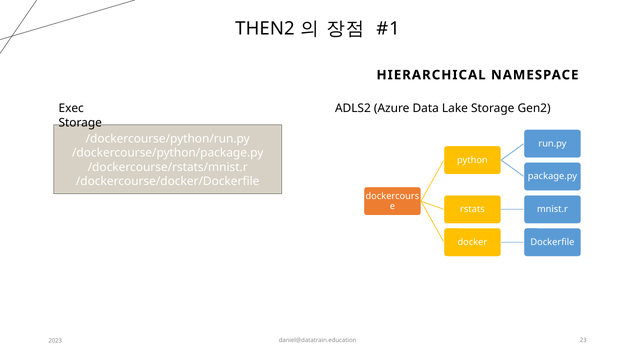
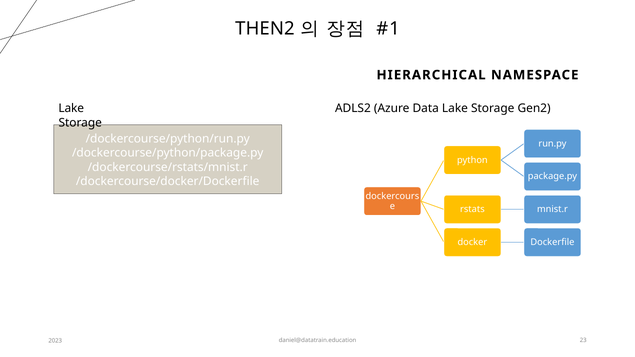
Exec: Exec -> Lake (71, 109)
